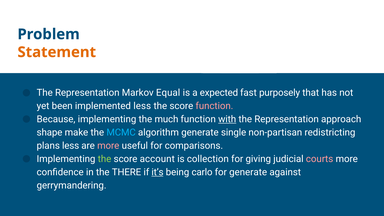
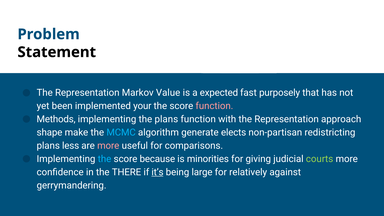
Statement colour: orange -> black (57, 52)
Equal: Equal -> Value (168, 93)
implemented less: less -> your (142, 106)
Because: Because -> Methods (56, 119)
the much: much -> plans (166, 119)
with underline: present -> none (227, 119)
single: single -> elects (234, 132)
the colour: light green -> light blue (105, 159)
account: account -> because (157, 159)
collection: collection -> minorities (208, 159)
courts colour: pink -> light green (320, 159)
carlo: carlo -> large (202, 172)
for generate: generate -> relatively (248, 172)
